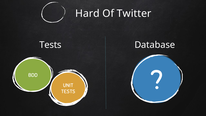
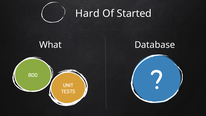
Twitter: Twitter -> Started (134, 13)
Tests: Tests -> What (50, 45)
